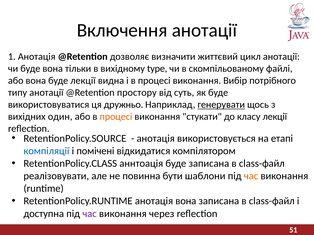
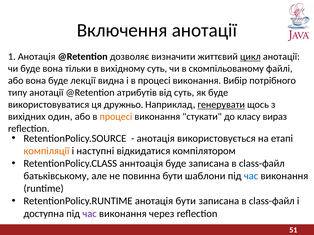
цикл underline: none -> present (250, 57)
вихідному type: type -> суть (157, 69)
простору: простору -> атрибутів (137, 93)
класу лекції: лекції -> вираз (275, 117)
компіляції colour: blue -> orange (46, 151)
помічені: помічені -> наступні (95, 151)
реалізовувати: реалізовувати -> батьківському (56, 176)
час colour: orange -> blue (251, 176)
анотація вона: вона -> бути (186, 201)
